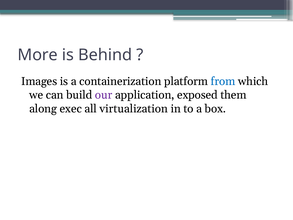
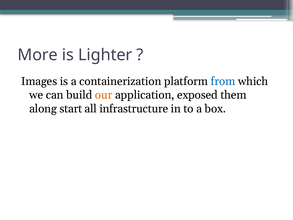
Behind: Behind -> Lighter (105, 55)
our colour: purple -> orange (104, 95)
exec: exec -> start (71, 109)
virtualization: virtualization -> infrastructure (134, 109)
